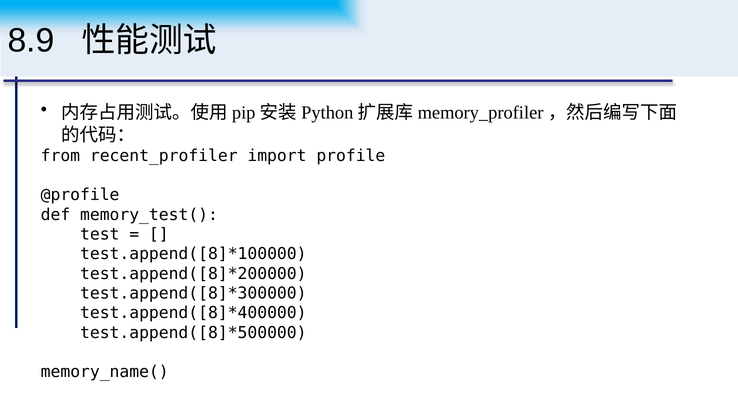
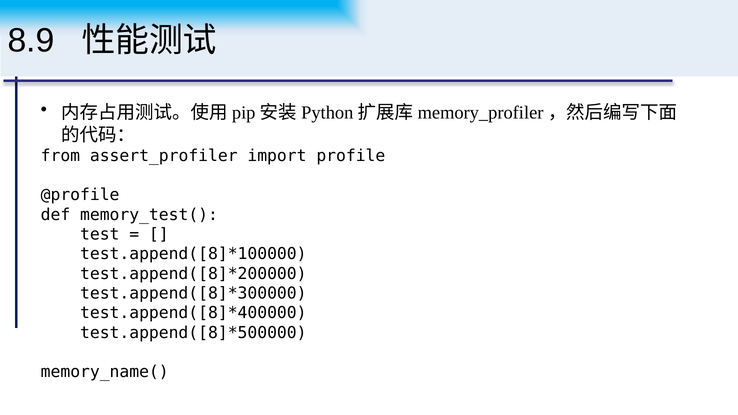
recent_profiler: recent_profiler -> assert_profiler (164, 156)
